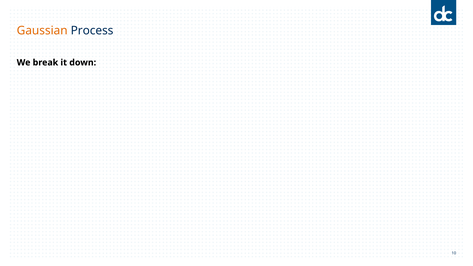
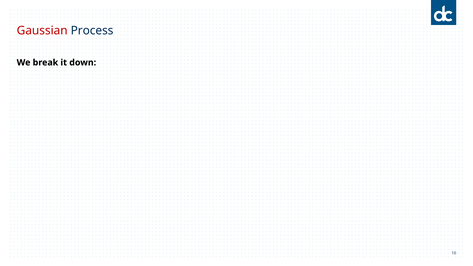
Gaussian colour: orange -> red (42, 31)
